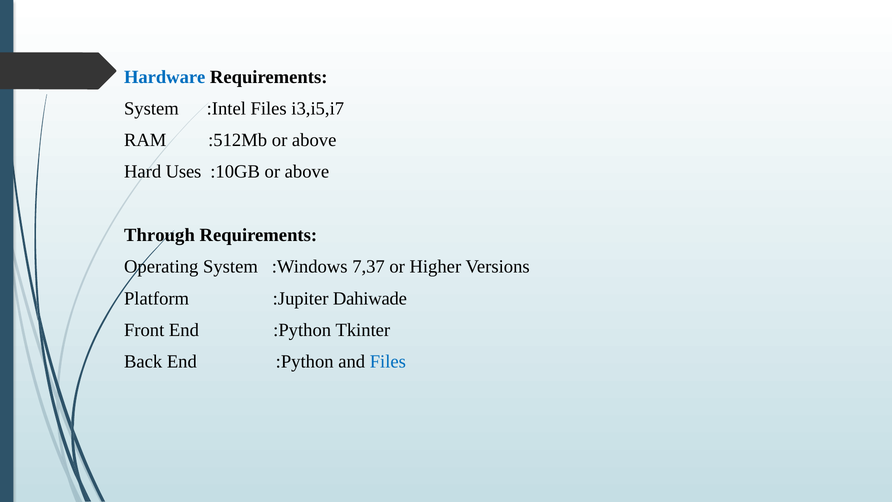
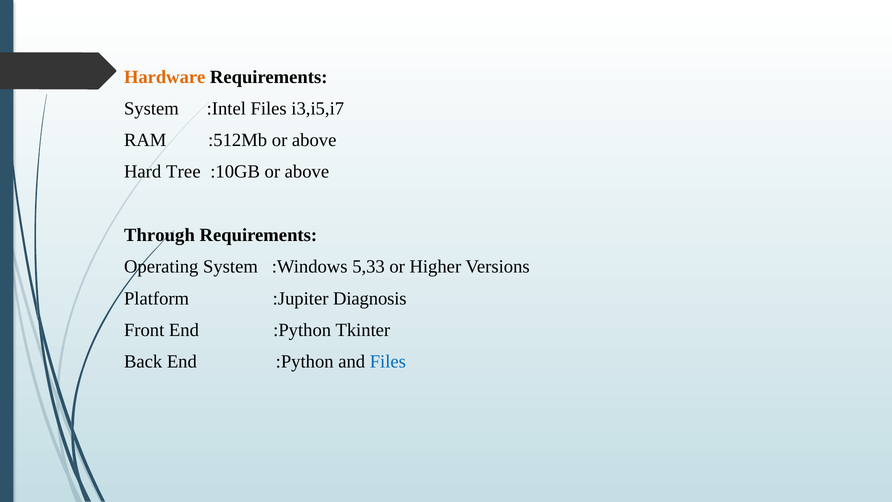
Hardware colour: blue -> orange (165, 77)
Uses: Uses -> Tree (183, 172)
7,37: 7,37 -> 5,33 (368, 267)
Dahiwade: Dahiwade -> Diagnosis (370, 298)
